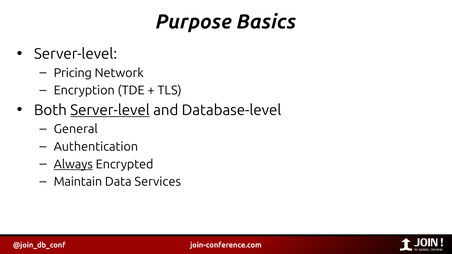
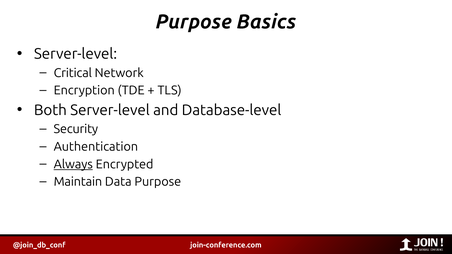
Pricing: Pricing -> Critical (73, 73)
Server-level underline: present -> none (110, 110)
General: General -> Security (76, 129)
Data Services: Services -> Purpose (158, 182)
